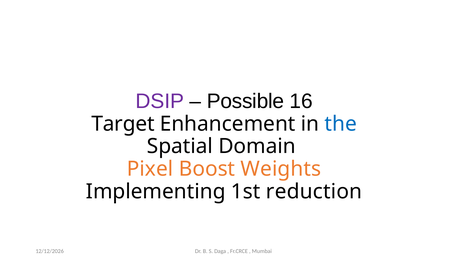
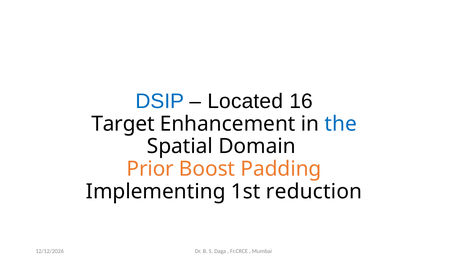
DSIP colour: purple -> blue (160, 101)
Possible: Possible -> Located (245, 101)
Pixel: Pixel -> Prior (150, 169)
Weights: Weights -> Padding (281, 169)
